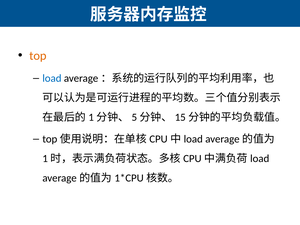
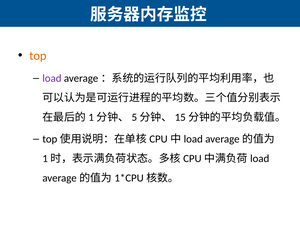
load colour: blue -> purple (52, 78)
